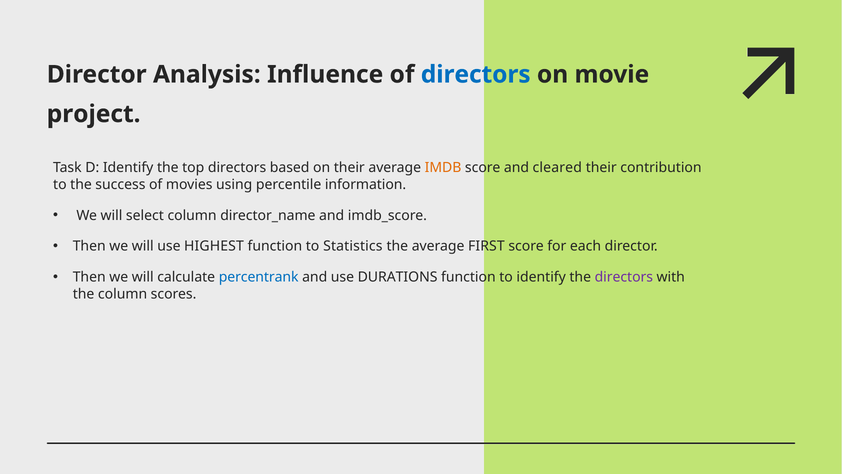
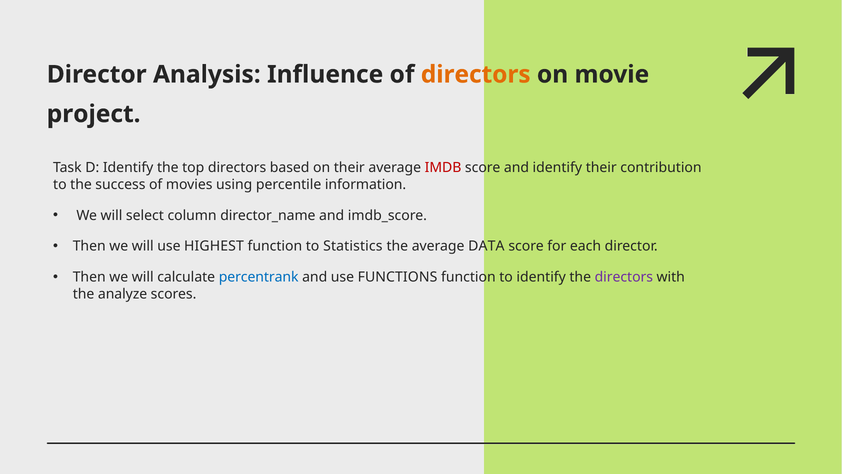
directors colour: blue -> orange (476, 74)
IMDB colour: orange -> red (443, 168)
and cleared: cleared -> identify (557, 168)
FIRST: FIRST -> DATA (486, 246)
DURATIONS: DURATIONS -> FUNCTIONS (397, 277)
the column: column -> analyze (123, 294)
